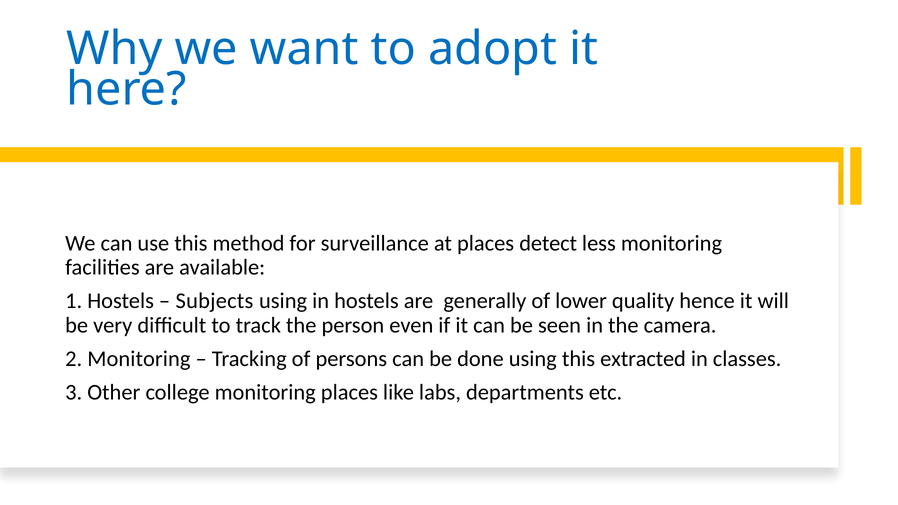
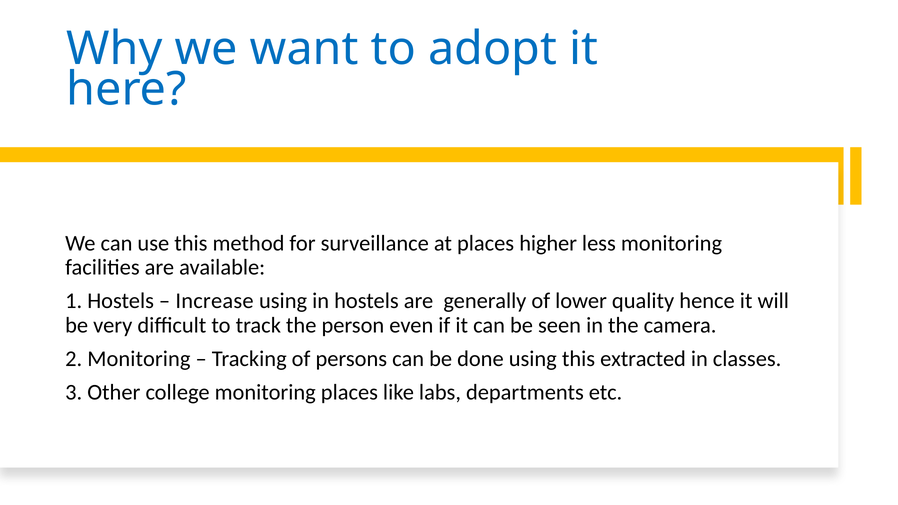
detect: detect -> higher (548, 243)
Subjects: Subjects -> Increase (214, 301)
